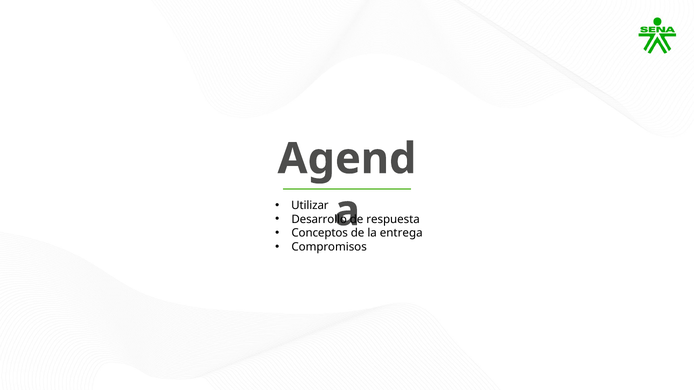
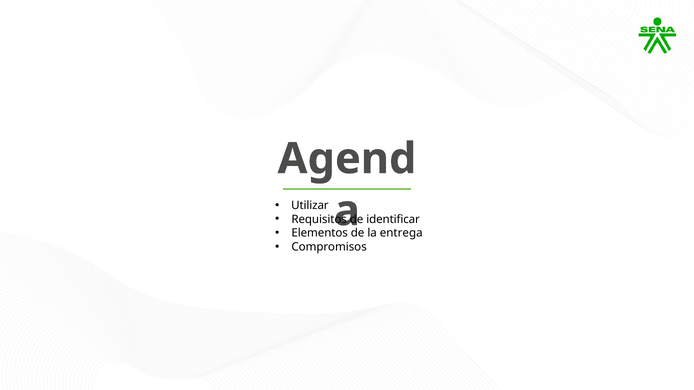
Desarrollo: Desarrollo -> Requisitos (319, 220)
respuesta: respuesta -> identificar (393, 220)
Conceptos: Conceptos -> Elementos (320, 233)
